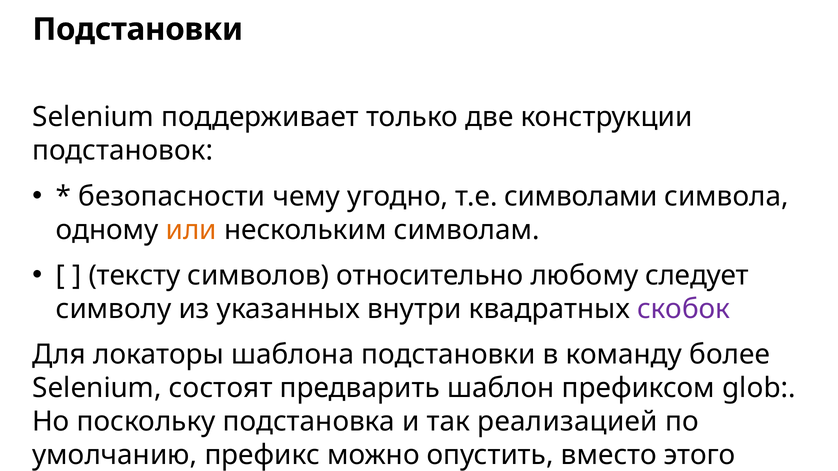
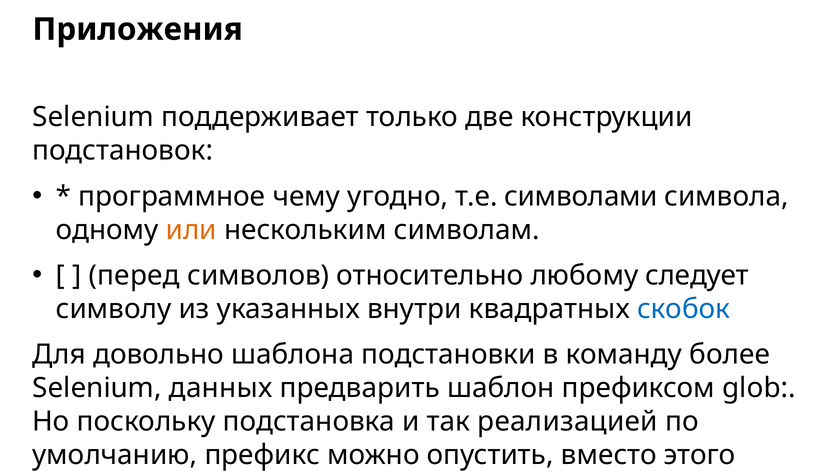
Подстановки: Подстановки -> Приложения (138, 29)
безопасности: безопасности -> программное (172, 197)
тексту: тексту -> перед (134, 276)
скобок colour: purple -> blue (683, 309)
локаторы: локаторы -> довольно (159, 355)
состоят: состоят -> данных (221, 389)
